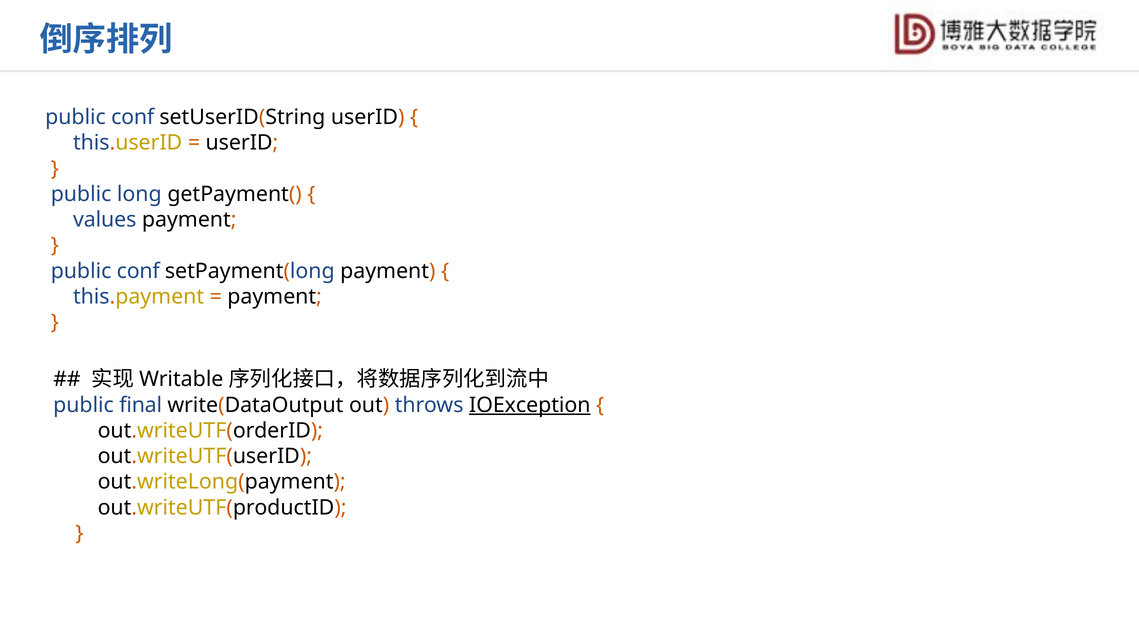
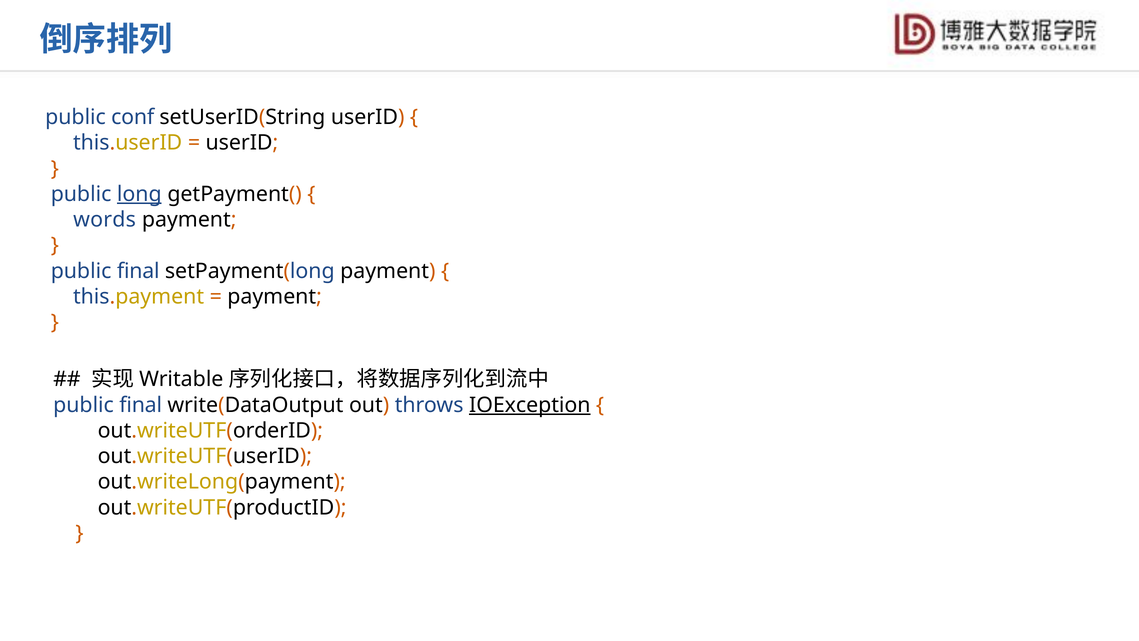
long underline: none -> present (139, 194)
values: values -> words (105, 220)
conf: conf -> final (138, 271)
